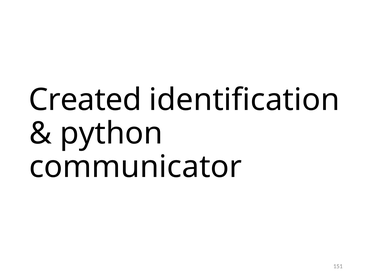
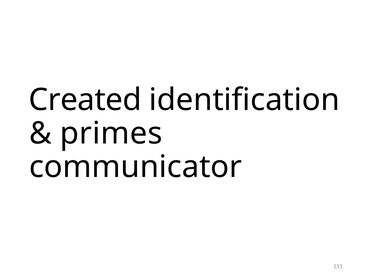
python: python -> primes (111, 133)
